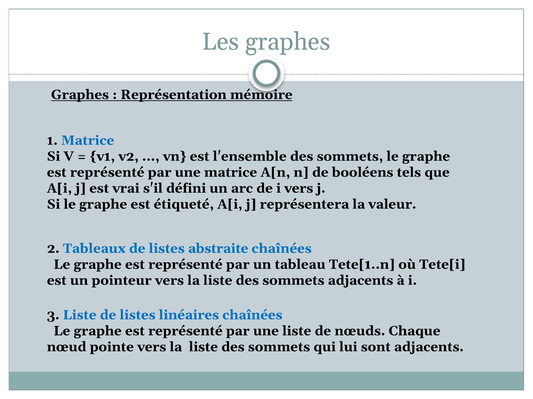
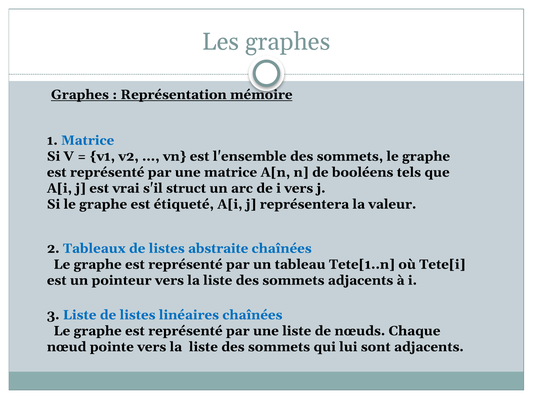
défini: défini -> struct (186, 189)
